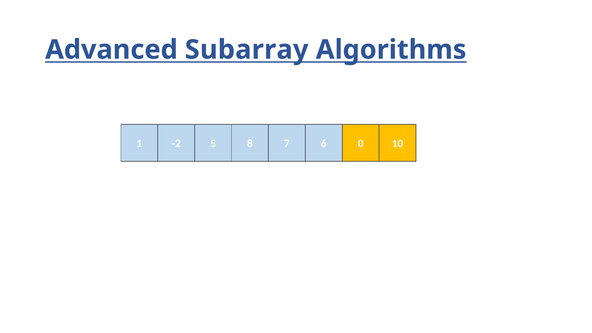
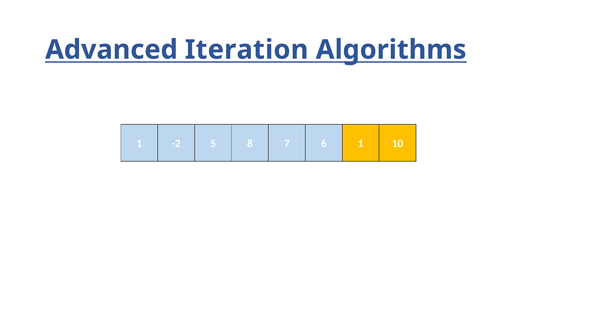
Subarray: Subarray -> Iteration (247, 50)
6 0: 0 -> 1 (361, 144)
